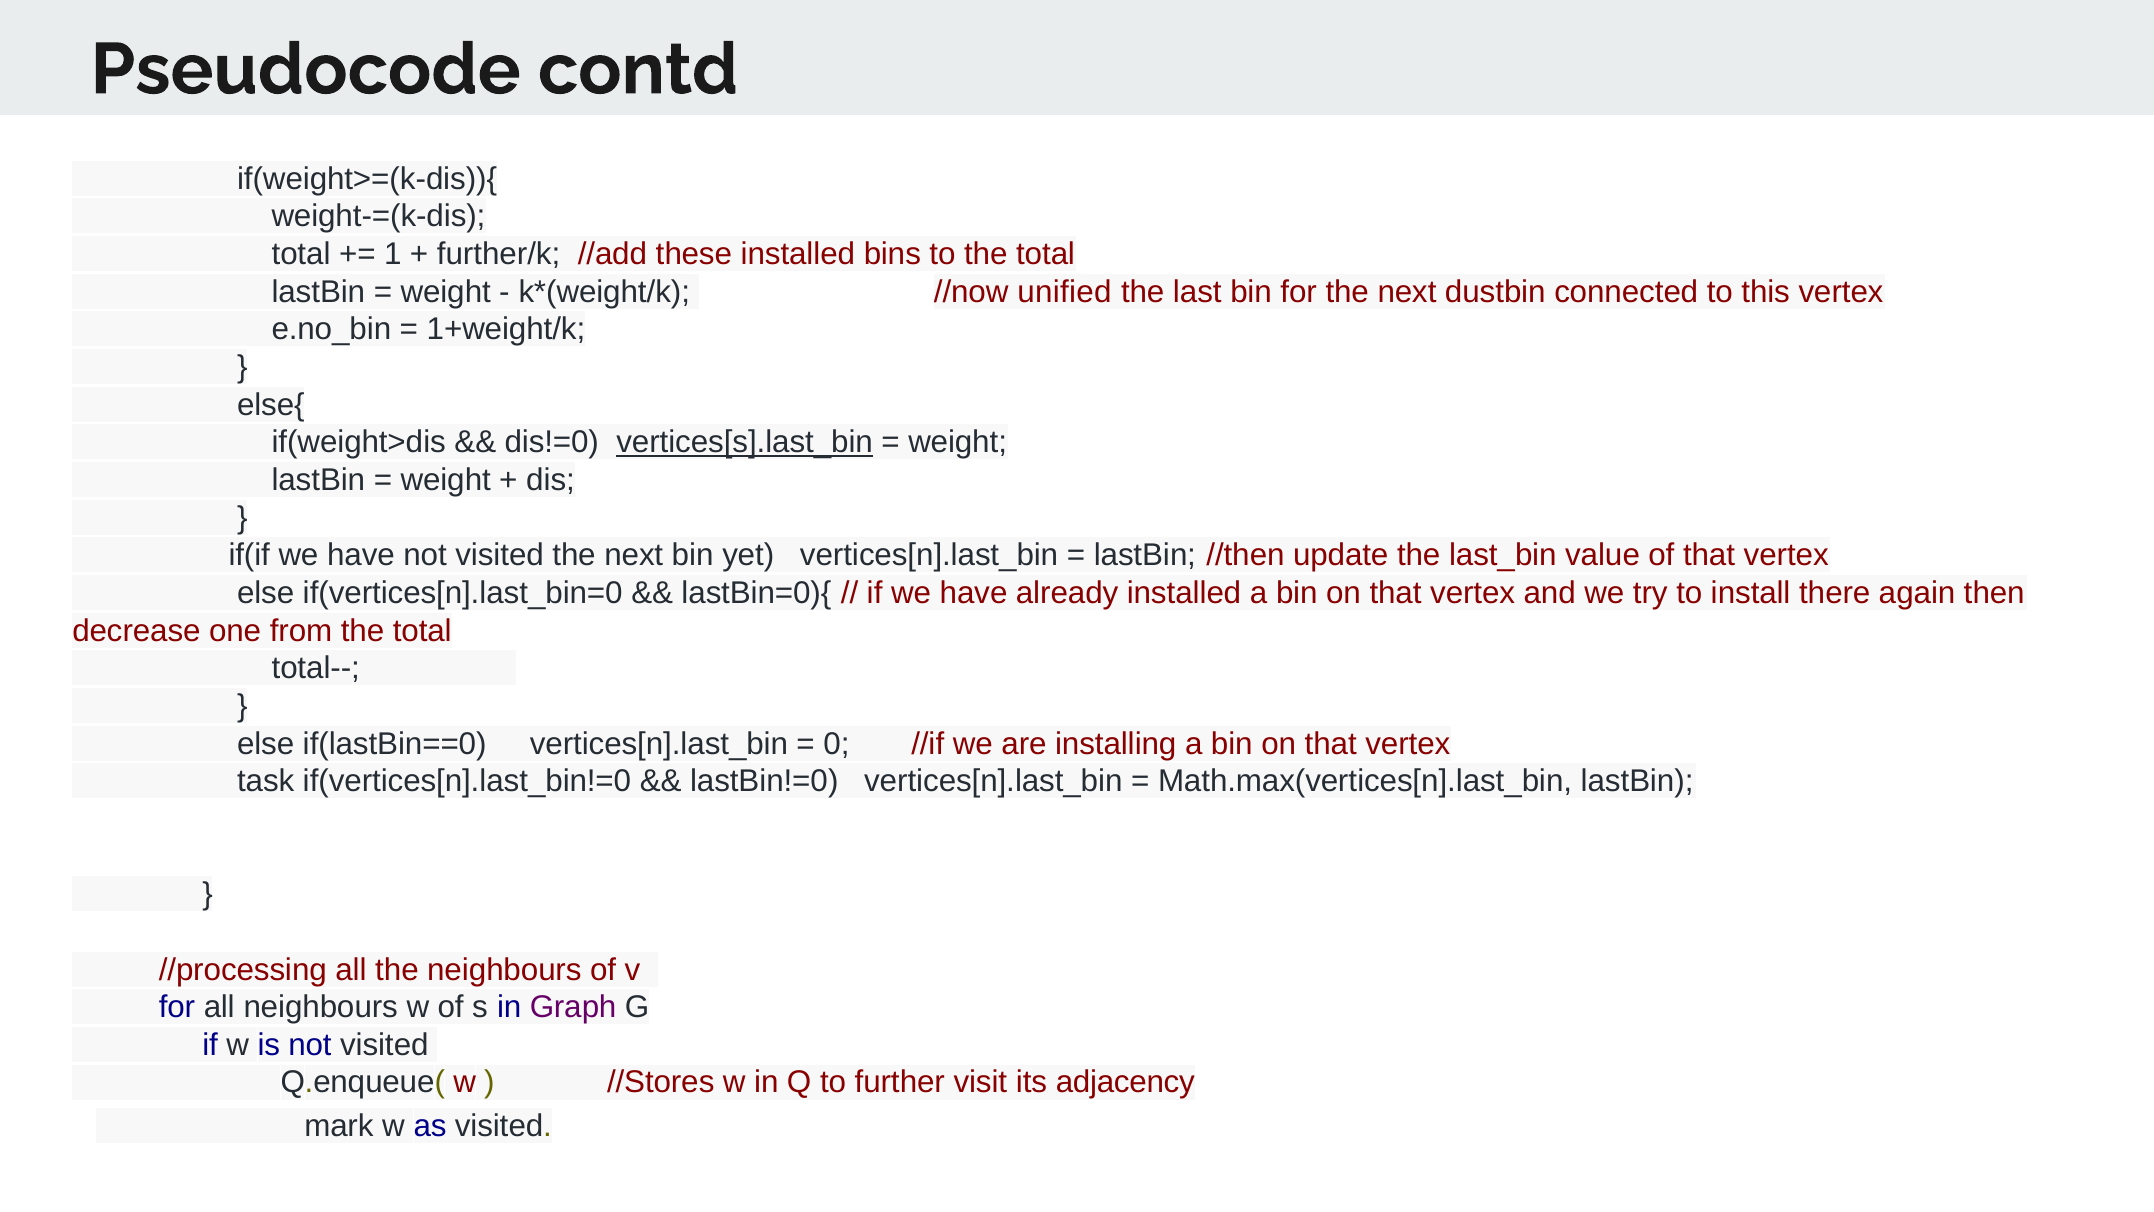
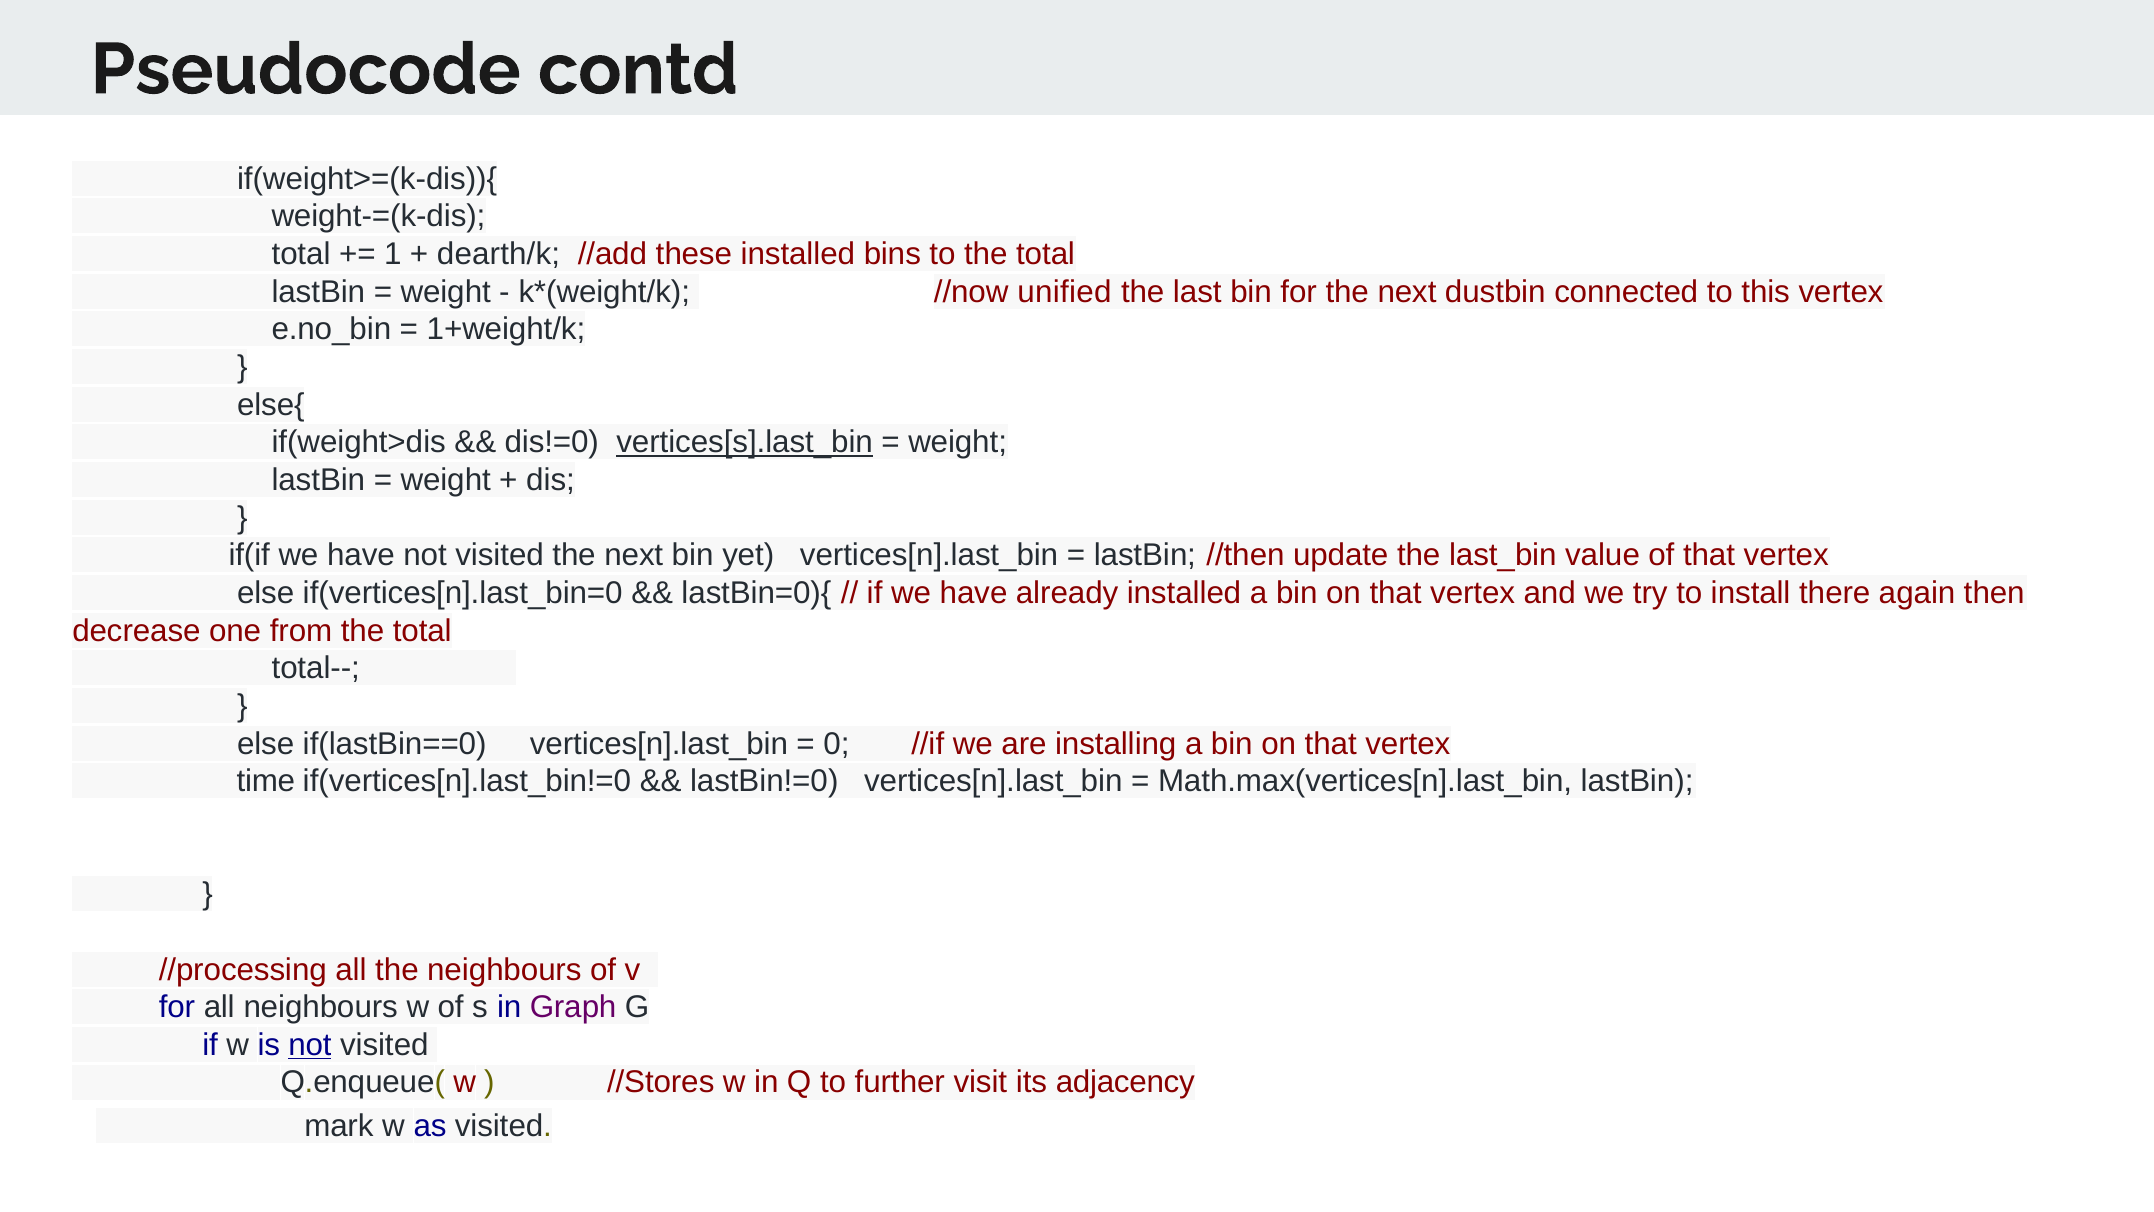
further/k: further/k -> dearth/k (498, 254)
task: task -> time (266, 781)
not underline: none -> present (310, 1045)
